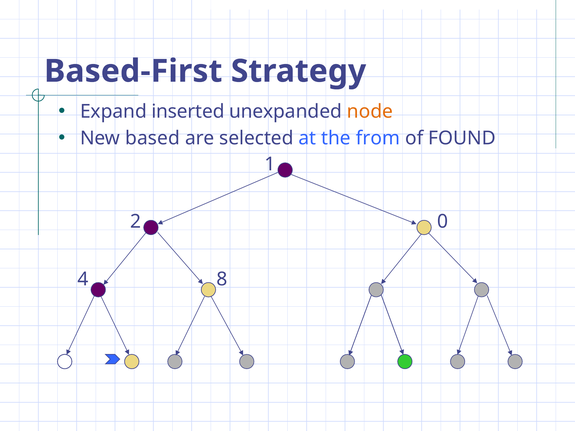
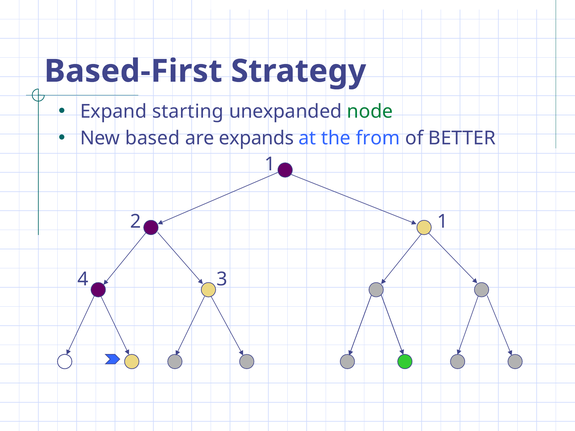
inserted: inserted -> starting (188, 112)
node colour: orange -> green (370, 112)
selected: selected -> expands (256, 138)
FOUND: FOUND -> BETTER (462, 138)
2 0: 0 -> 1 (442, 222)
8: 8 -> 3 (222, 279)
